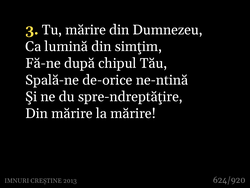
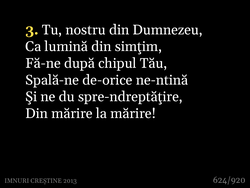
Tu mărire: mărire -> nostru (86, 30)
